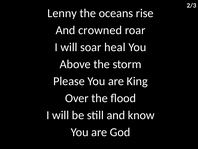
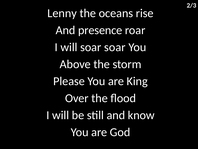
crowned: crowned -> presence (100, 30)
soar heal: heal -> soar (115, 47)
